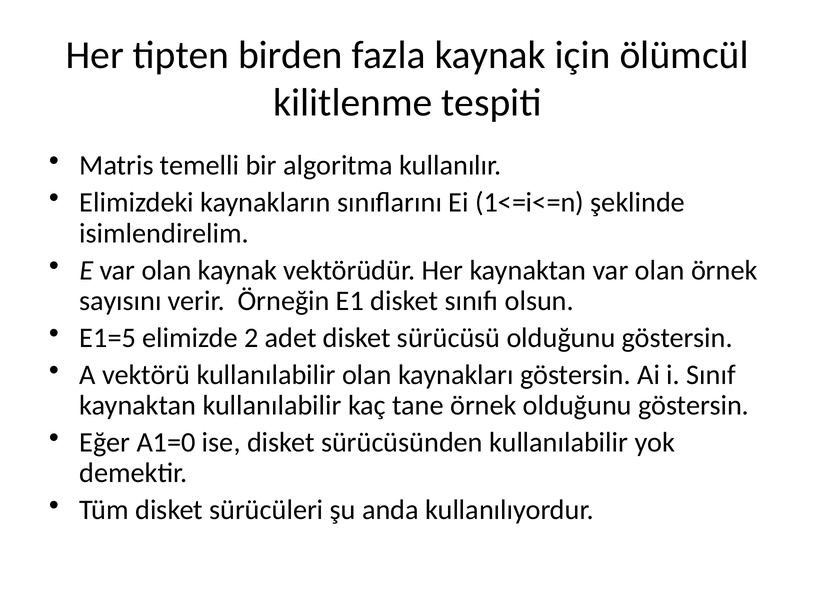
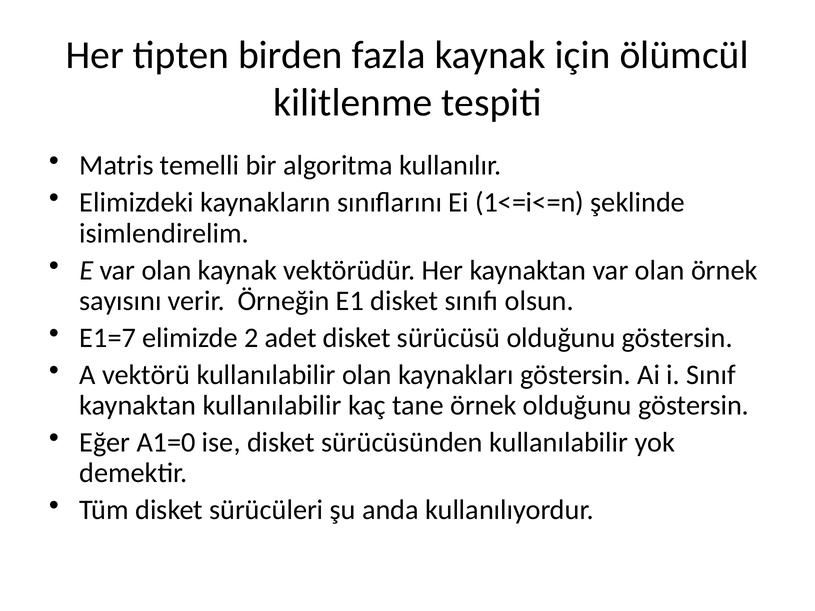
E1=5: E1=5 -> E1=7 (108, 338)
